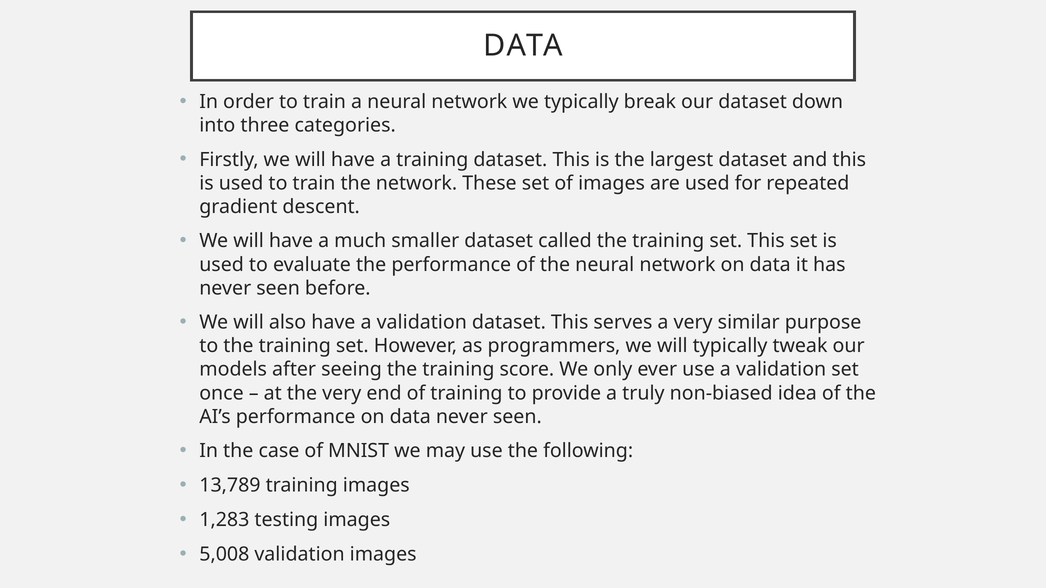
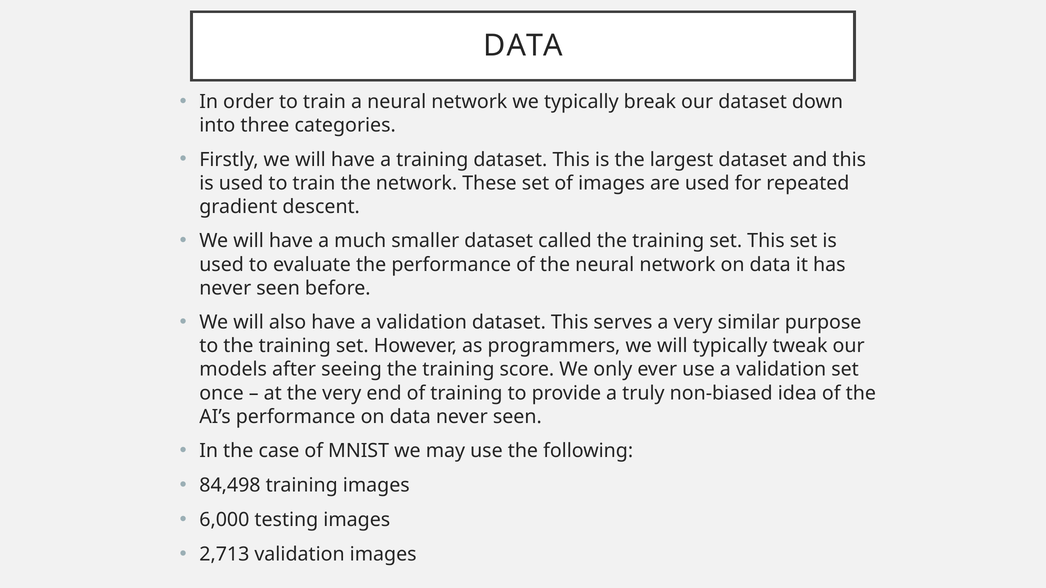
13,789: 13,789 -> 84,498 (230, 486)
1,283: 1,283 -> 6,000 (224, 520)
5,008: 5,008 -> 2,713 (224, 555)
